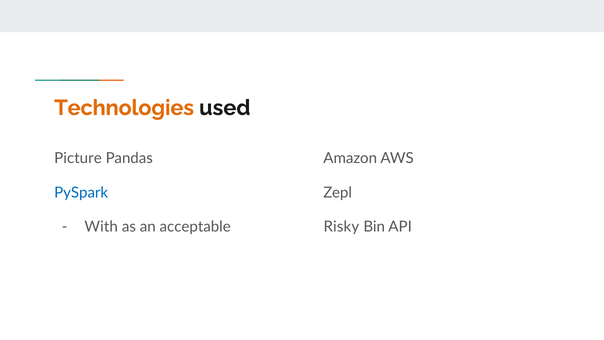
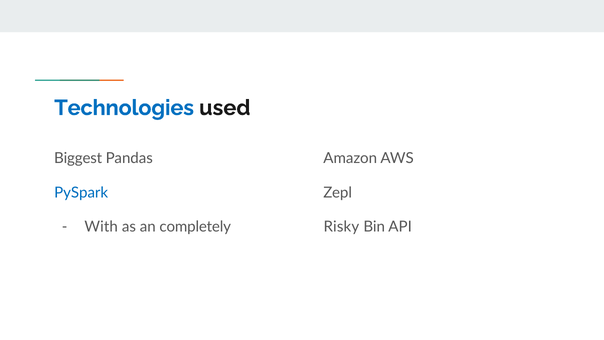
Technologies colour: orange -> blue (124, 108)
Picture: Picture -> Biggest (78, 158)
acceptable: acceptable -> completely (195, 227)
